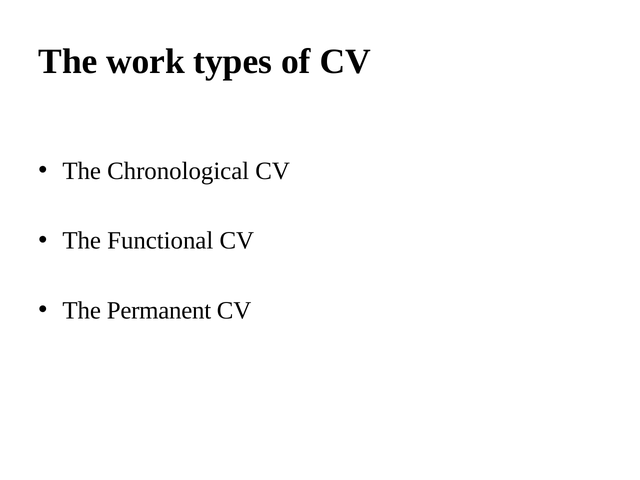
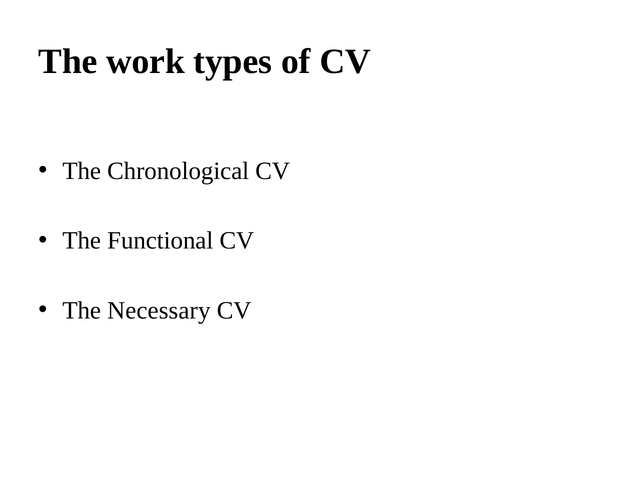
Permanent: Permanent -> Necessary (159, 310)
